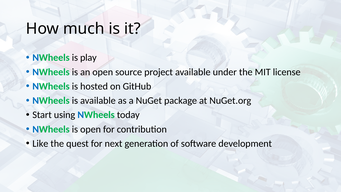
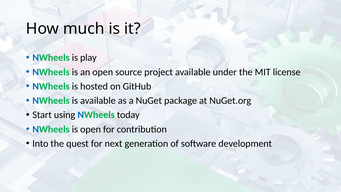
Like: Like -> Into (40, 143)
